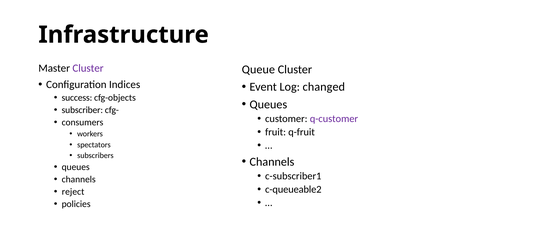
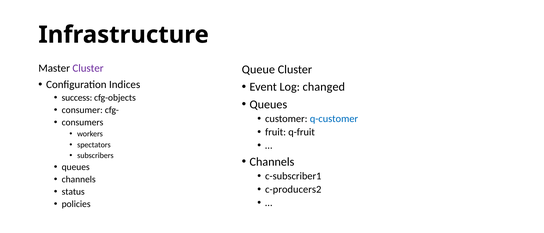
subscriber: subscriber -> consumer (82, 110)
q-customer colour: purple -> blue (334, 119)
c-queueable2: c-queueable2 -> c-producers2 (293, 189)
reject: reject -> status (73, 192)
